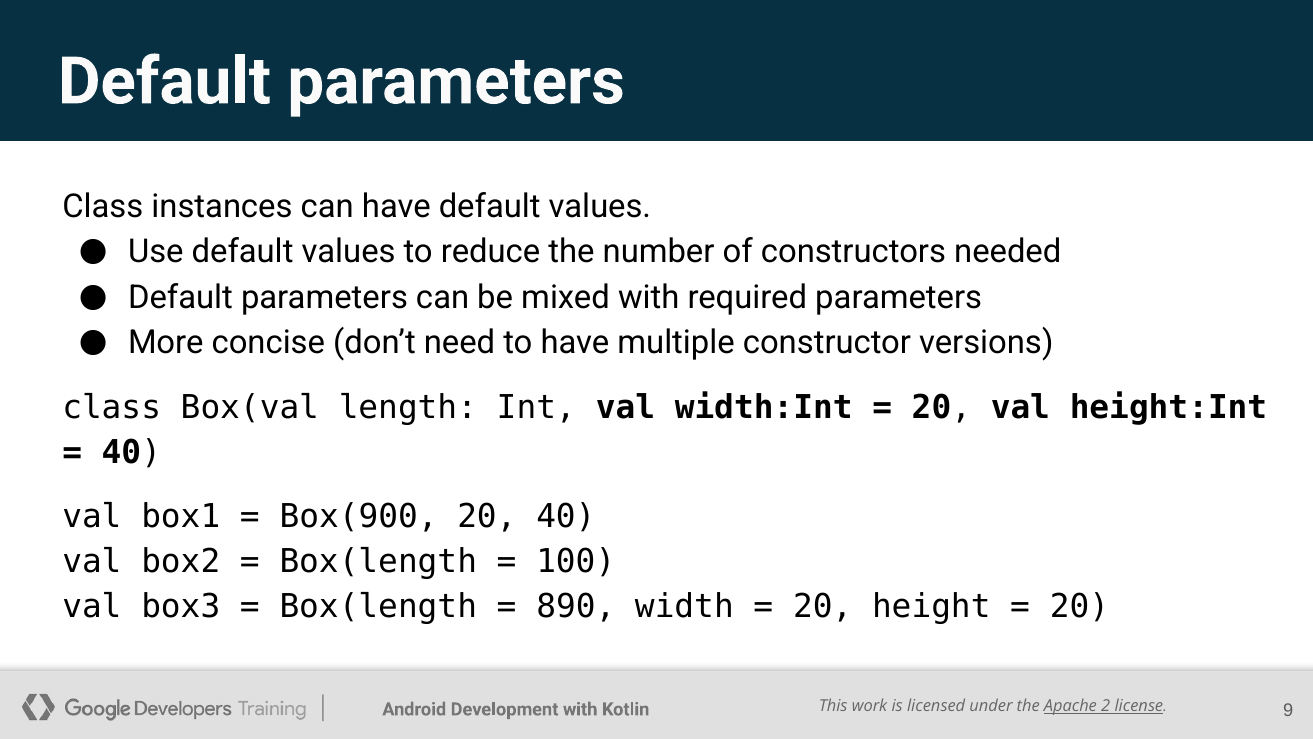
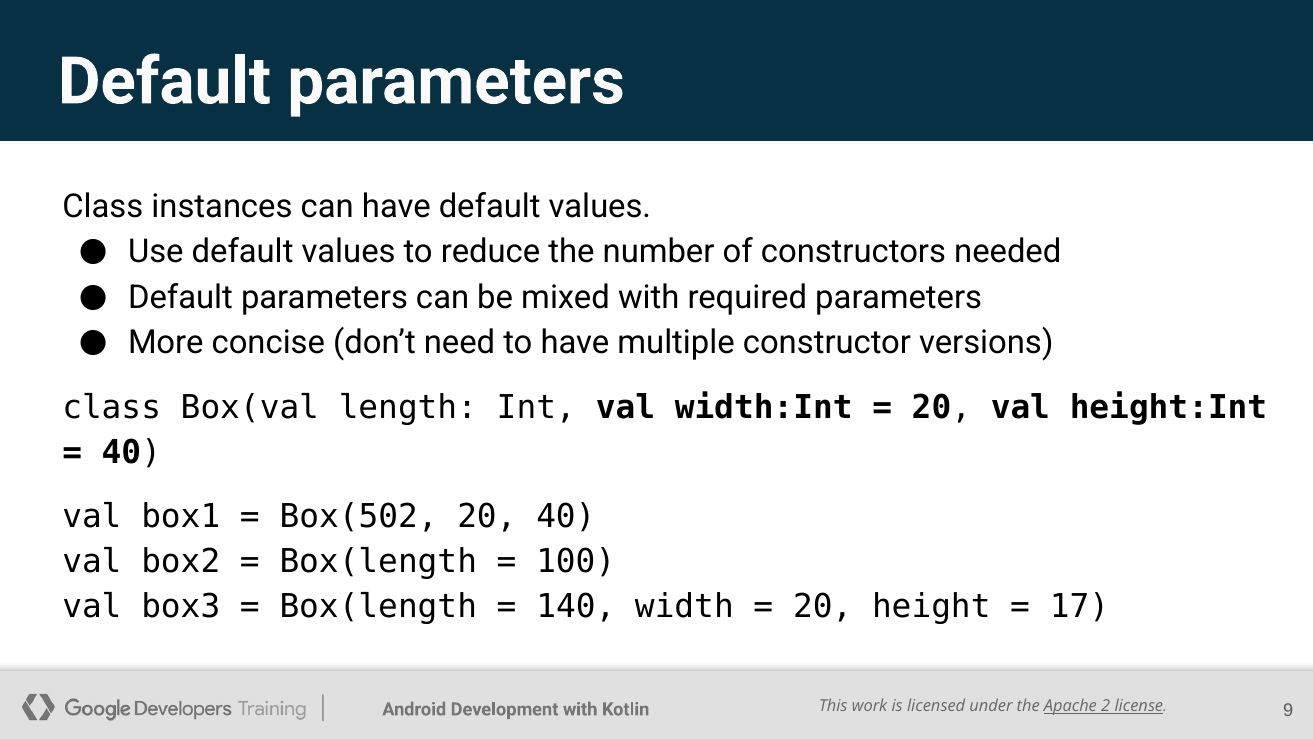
Box(900: Box(900 -> Box(502 (359, 516)
890: 890 -> 140 (576, 606)
20: 20 -> 17 (1079, 606)
